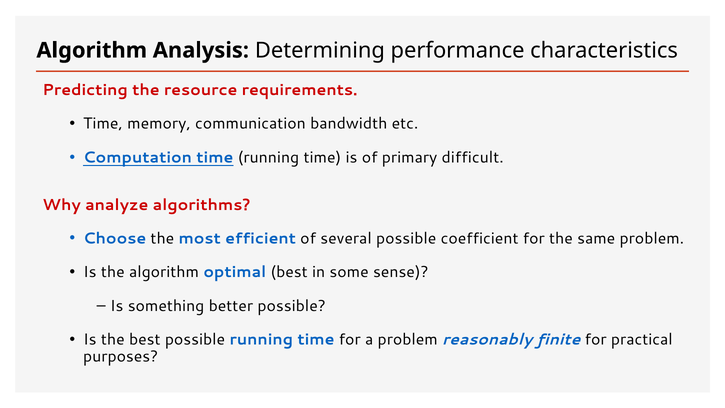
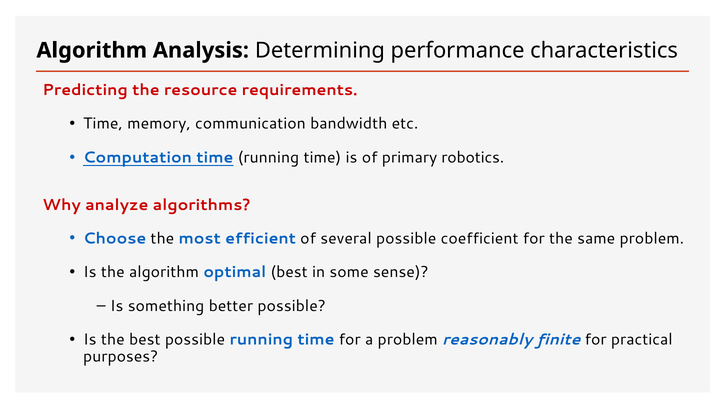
difficult: difficult -> robotics (473, 157)
